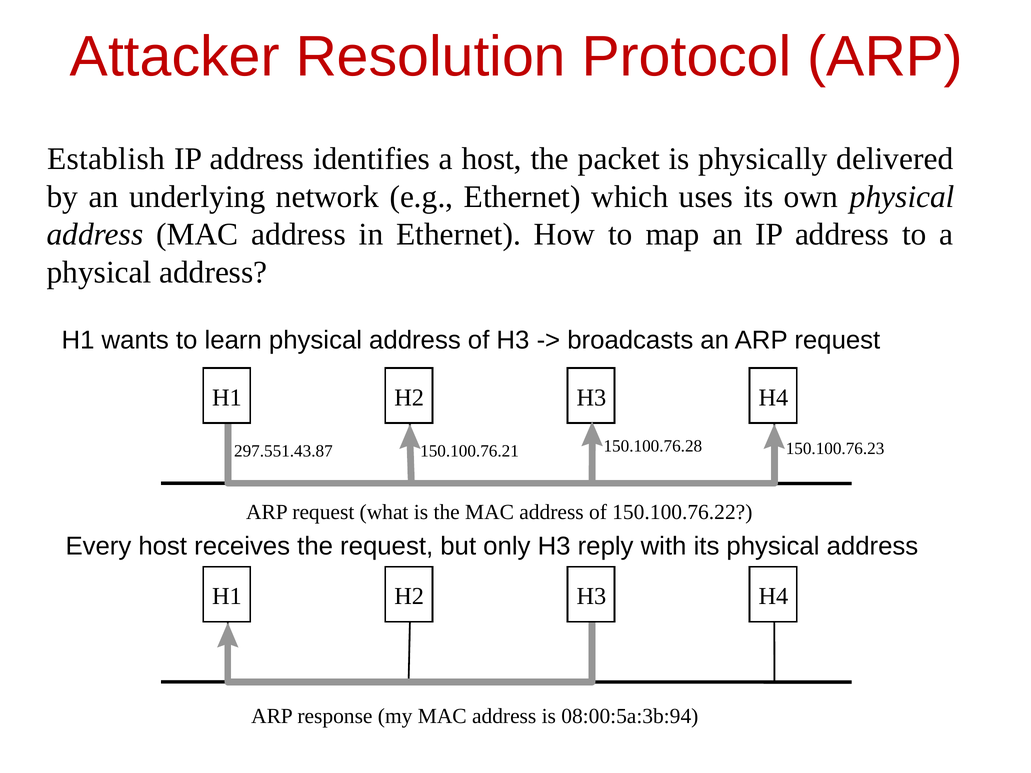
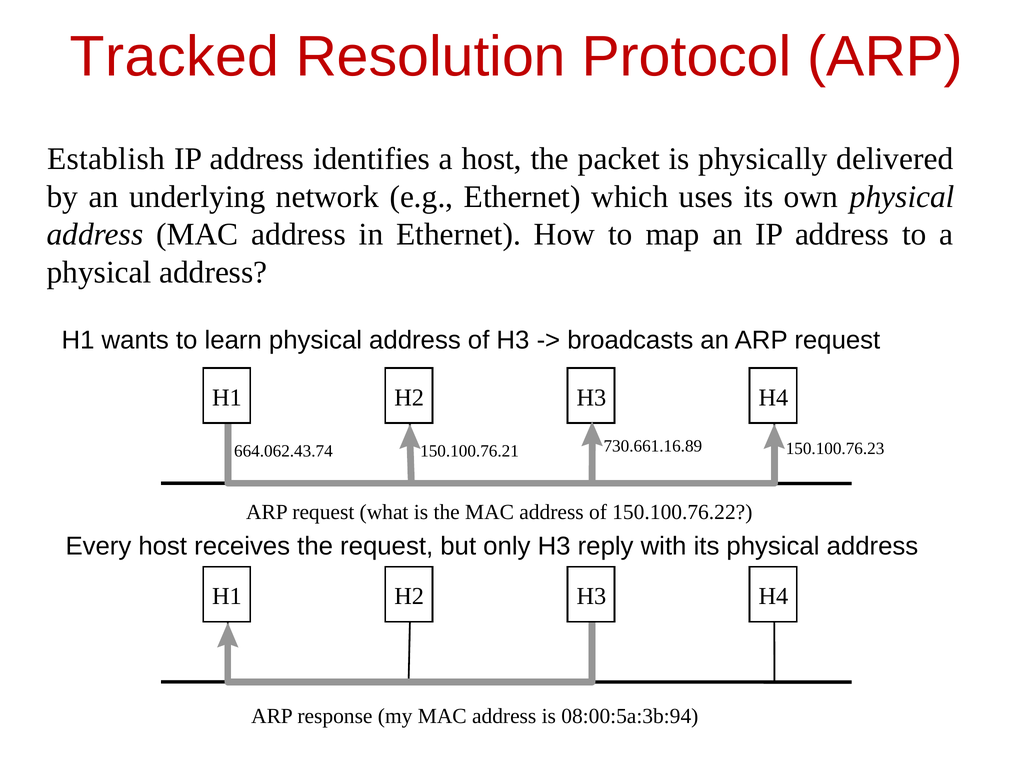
Attacker: Attacker -> Tracked (175, 57)
297.551.43.87: 297.551.43.87 -> 664.062.43.74 (283, 451)
150.100.76.28: 150.100.76.28 -> 730.661.16.89 (653, 446)
